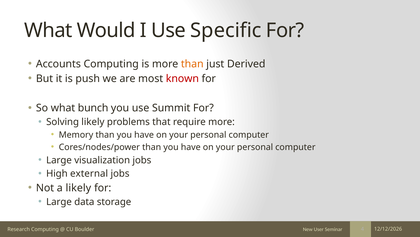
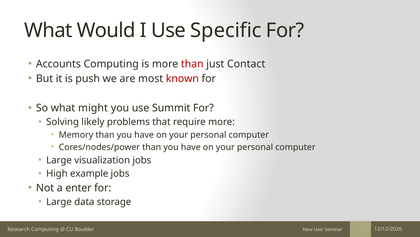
than colour: orange -> red (192, 64)
Derived: Derived -> Contact (246, 64)
bunch: bunch -> might (93, 108)
external: external -> example (89, 173)
a likely: likely -> enter (78, 187)
